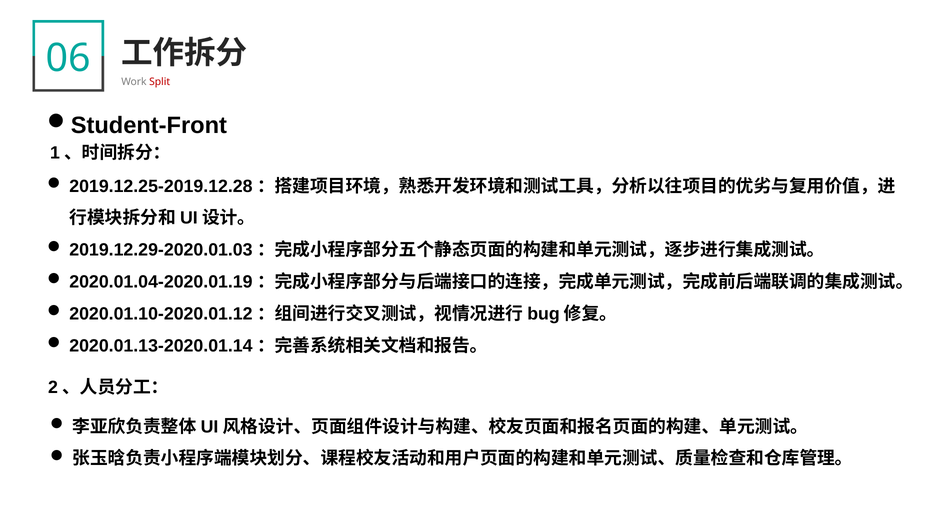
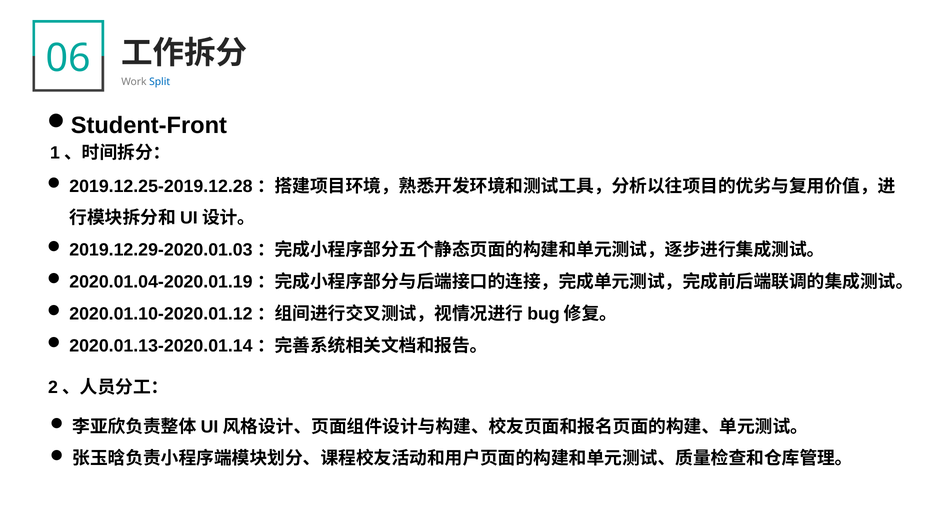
Split colour: red -> blue (160, 82)
